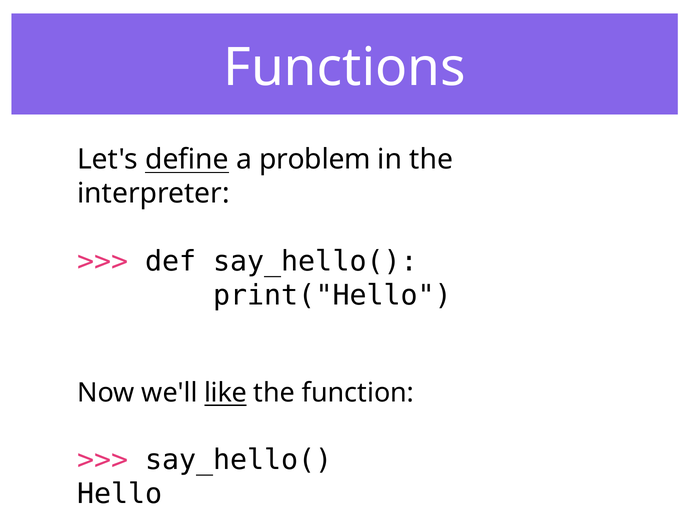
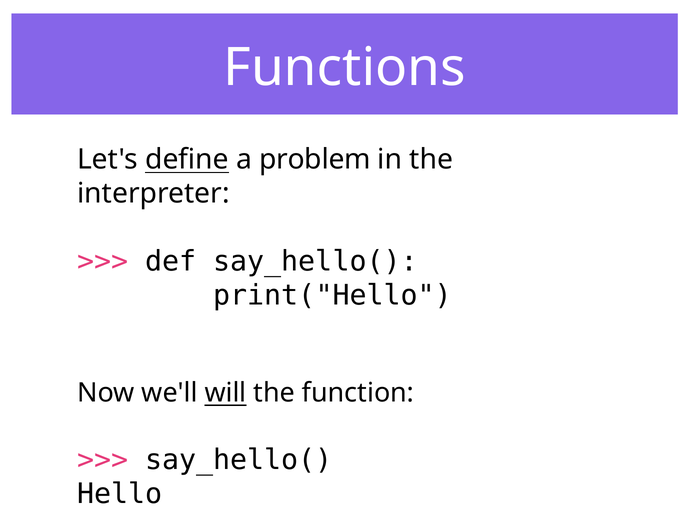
like: like -> will (225, 393)
